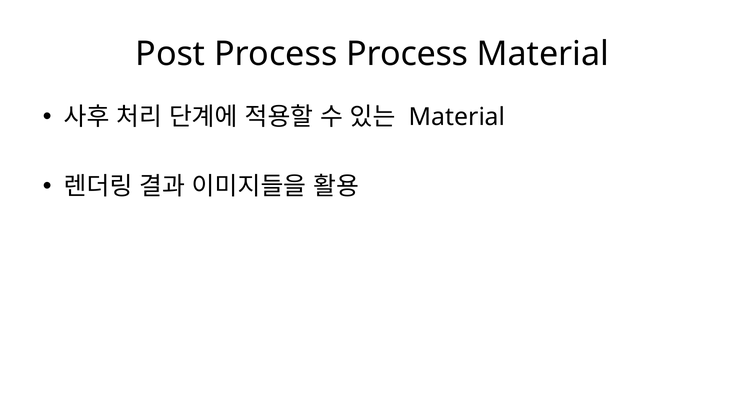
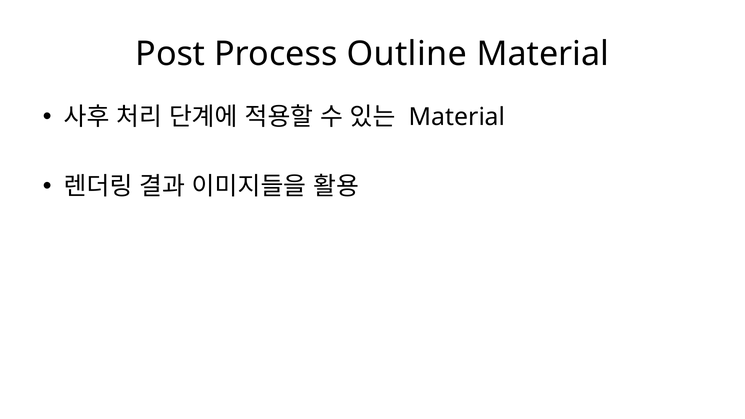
Process Process: Process -> Outline (407, 54)
